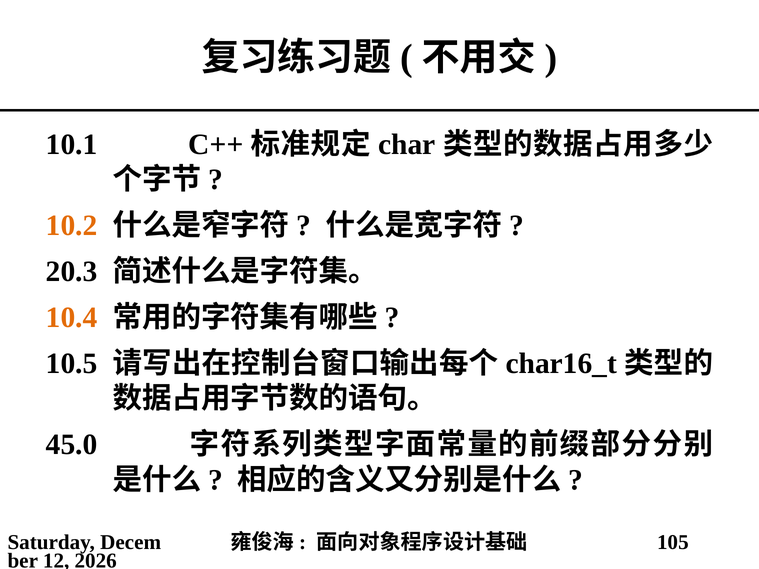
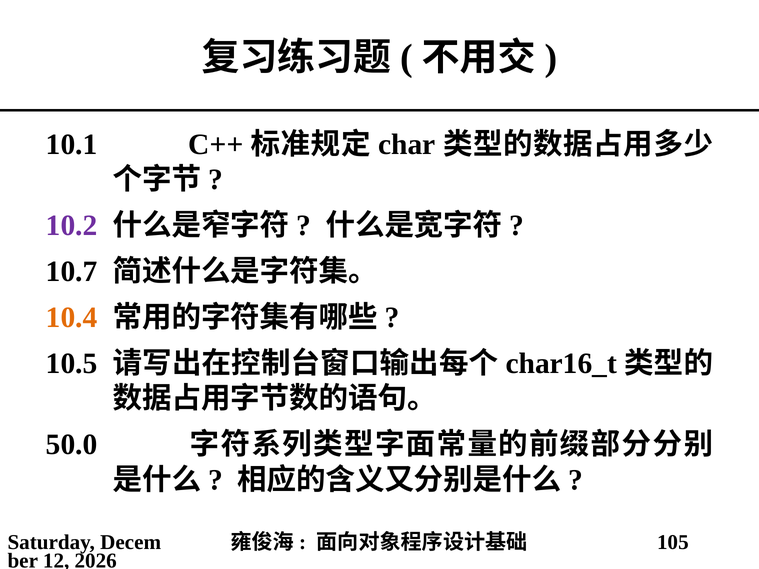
10.2 colour: orange -> purple (72, 226)
20.3: 20.3 -> 10.7 (72, 272)
45.0: 45.0 -> 50.0 (72, 445)
